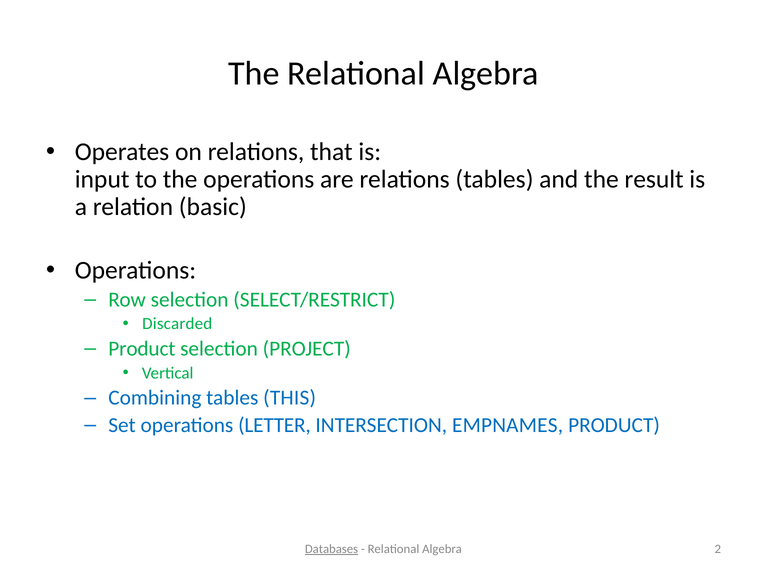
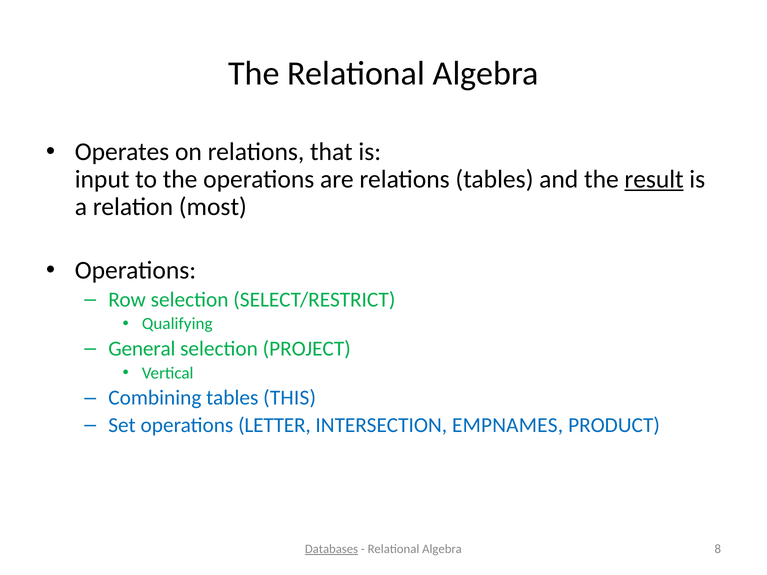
result underline: none -> present (654, 179)
basic: basic -> most (213, 207)
Discarded: Discarded -> Qualifying (177, 324)
Product: Product -> General (142, 349)
2: 2 -> 8 (718, 549)
